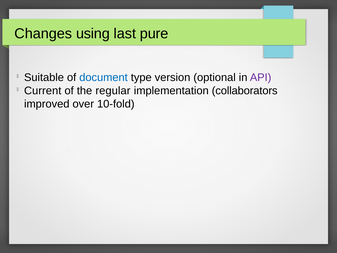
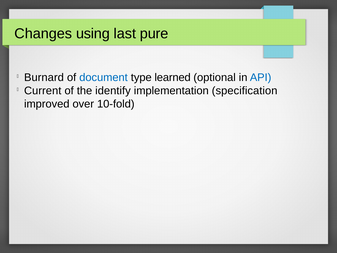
Suitable: Suitable -> Burnard (44, 77)
version: version -> learned (173, 77)
API colour: purple -> blue (261, 77)
regular: regular -> identify (113, 91)
collaborators: collaborators -> specification (245, 91)
